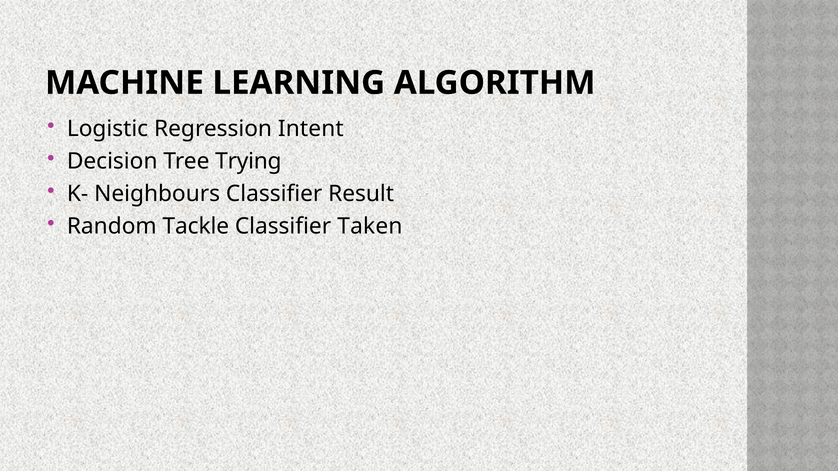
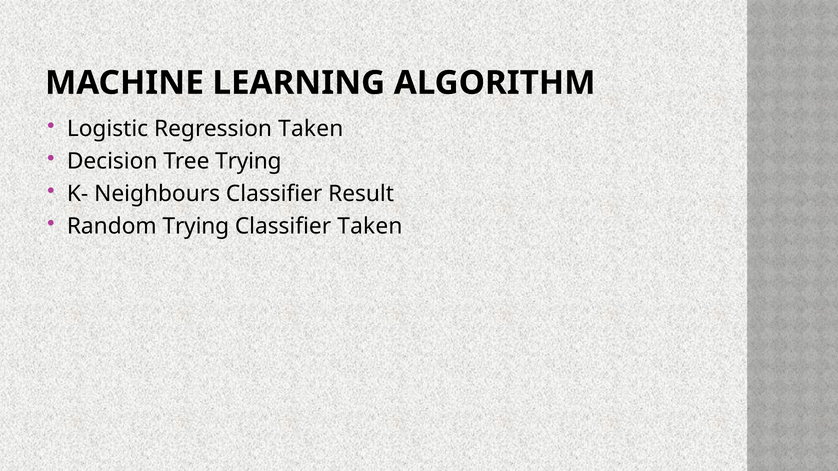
Regression Intent: Intent -> Taken (311, 129)
Random Tackle: Tackle -> Trying (196, 226)
